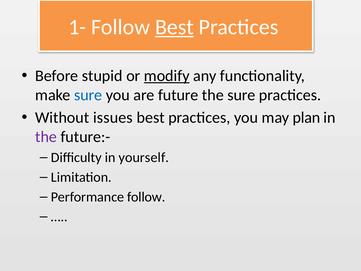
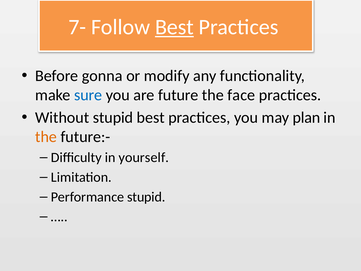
1-: 1- -> 7- (77, 27)
stupid: stupid -> gonna (102, 76)
modify underline: present -> none (167, 76)
the sure: sure -> face (241, 95)
Without issues: issues -> stupid (113, 117)
the colour: purple -> orange (46, 137)
Performance follow: follow -> stupid (146, 197)
